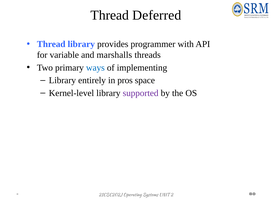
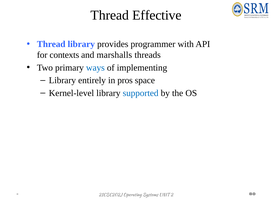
Deferred: Deferred -> Effective (157, 15)
variable: variable -> contexts (64, 55)
supported colour: purple -> blue (141, 93)
